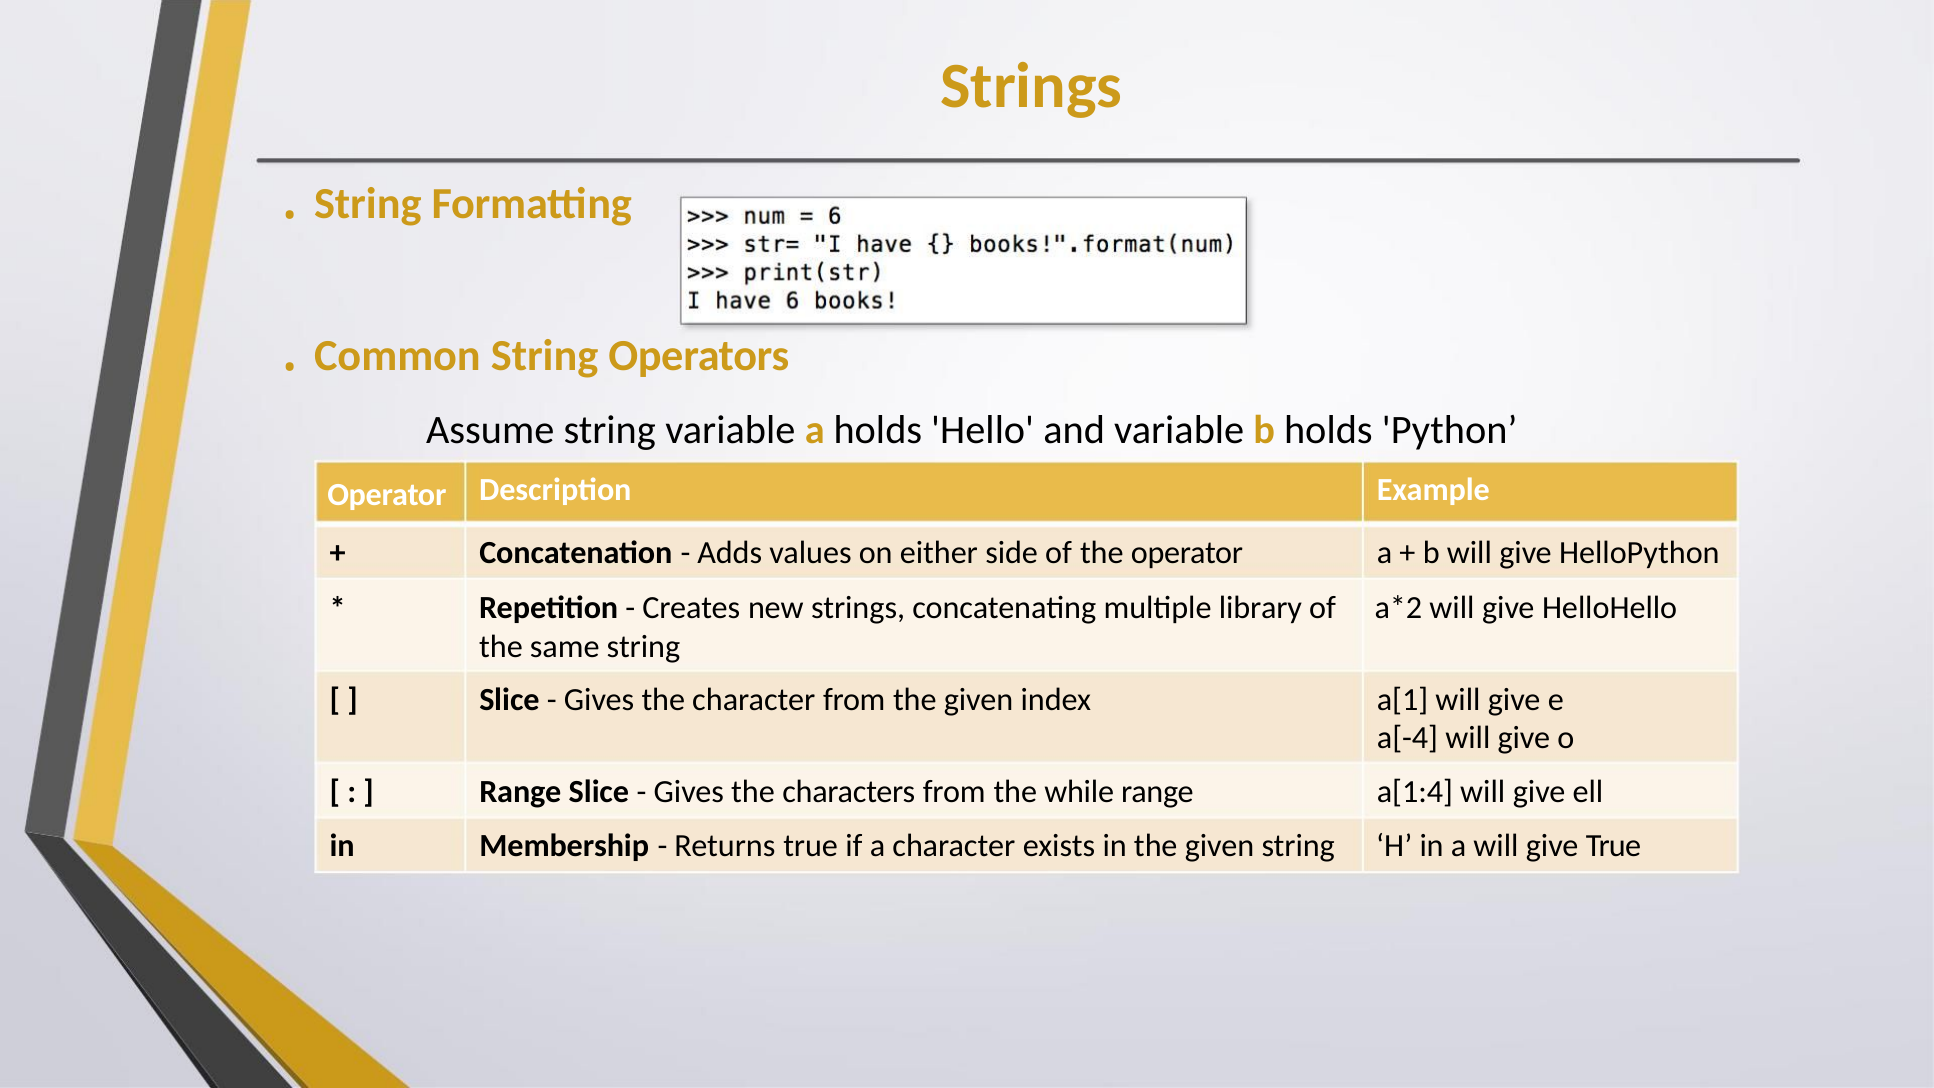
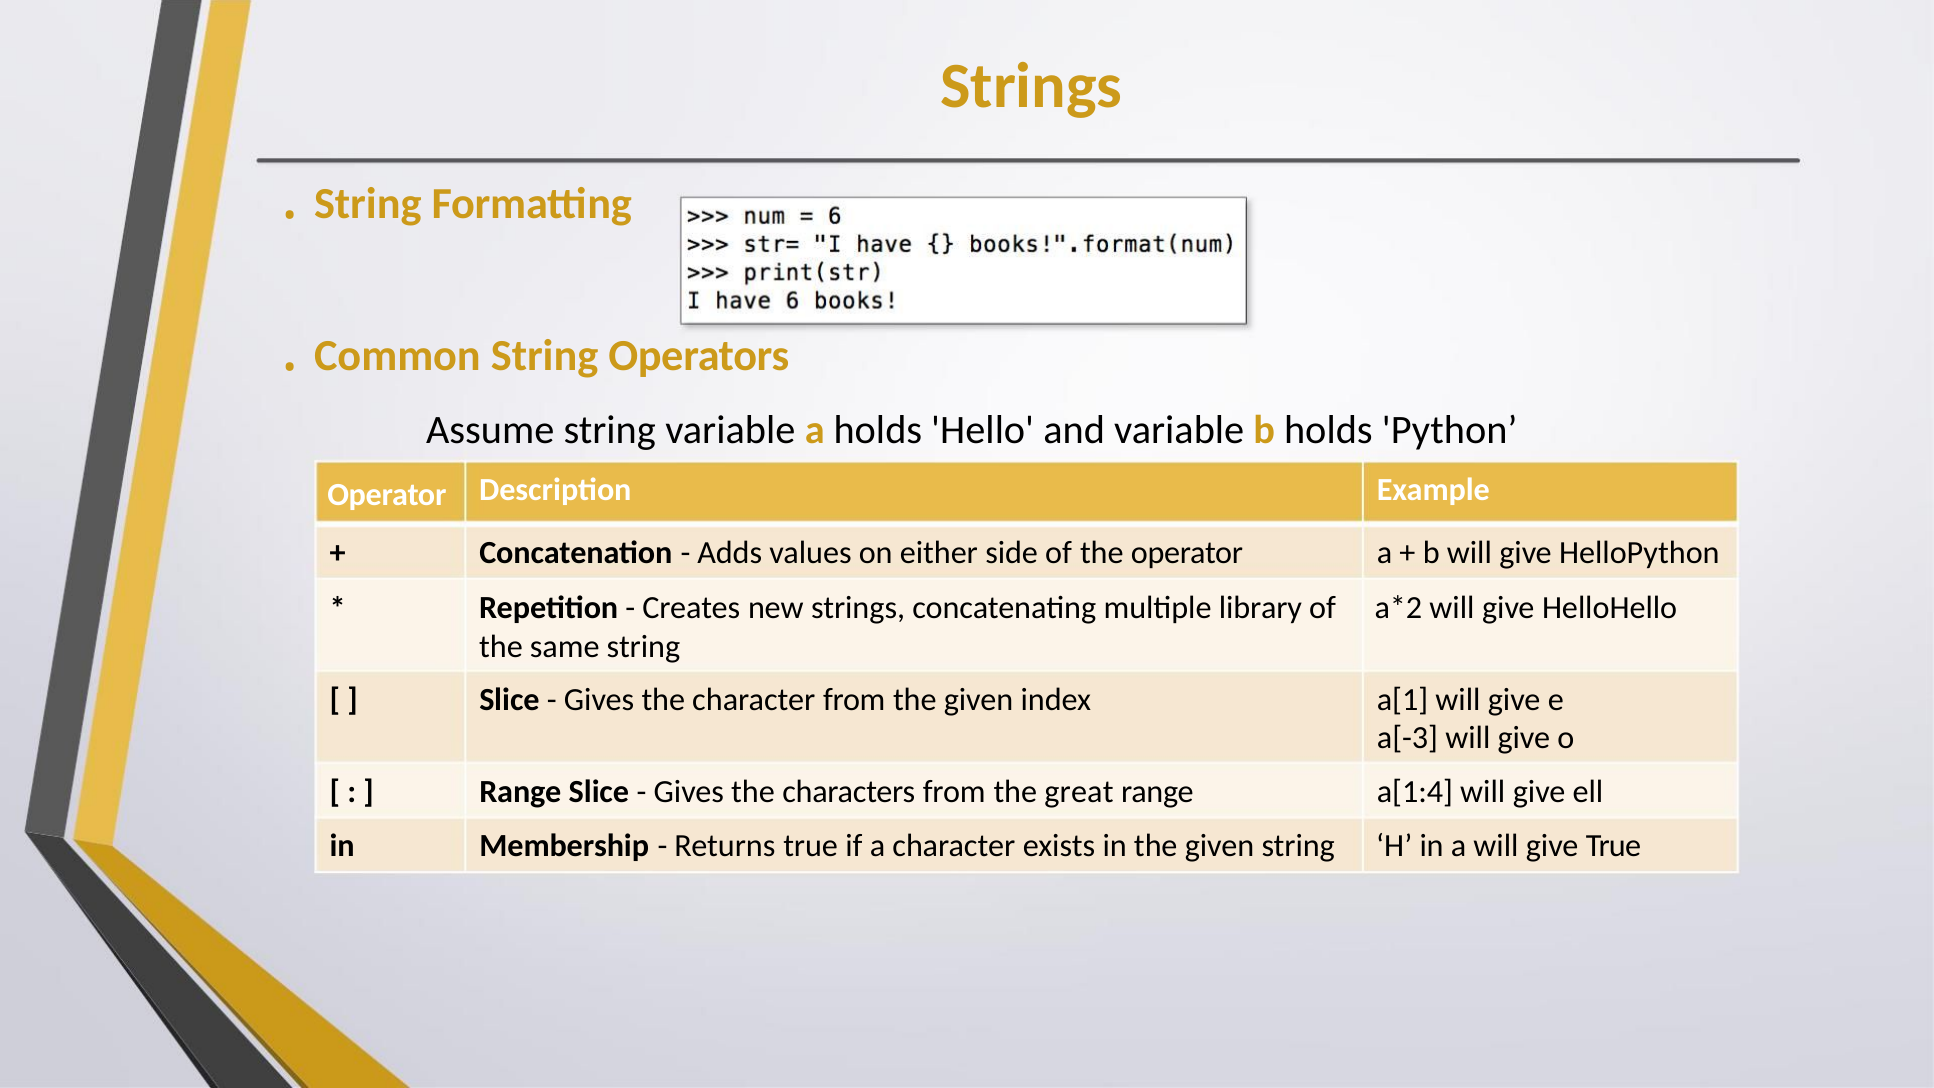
a[-4: a[-4 -> a[-3 (1408, 738)
while: while -> great (1079, 792)
